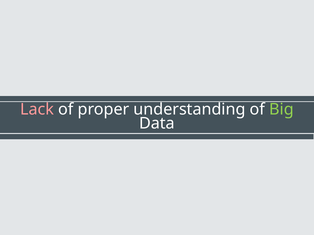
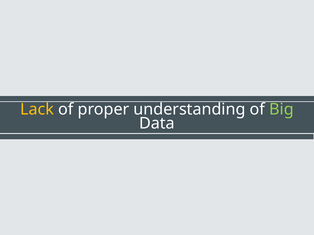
Lack colour: pink -> yellow (37, 110)
